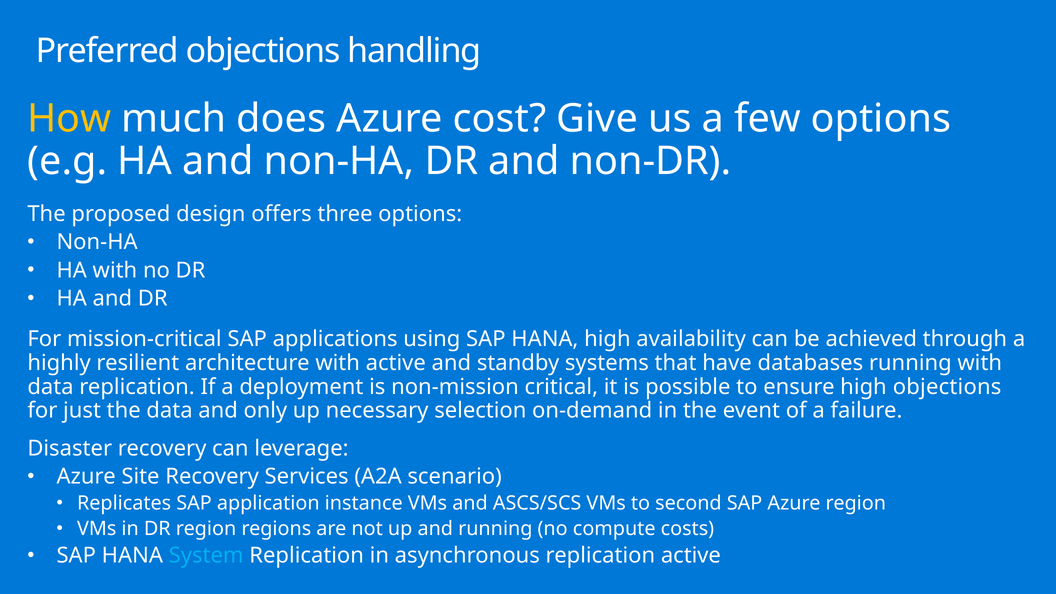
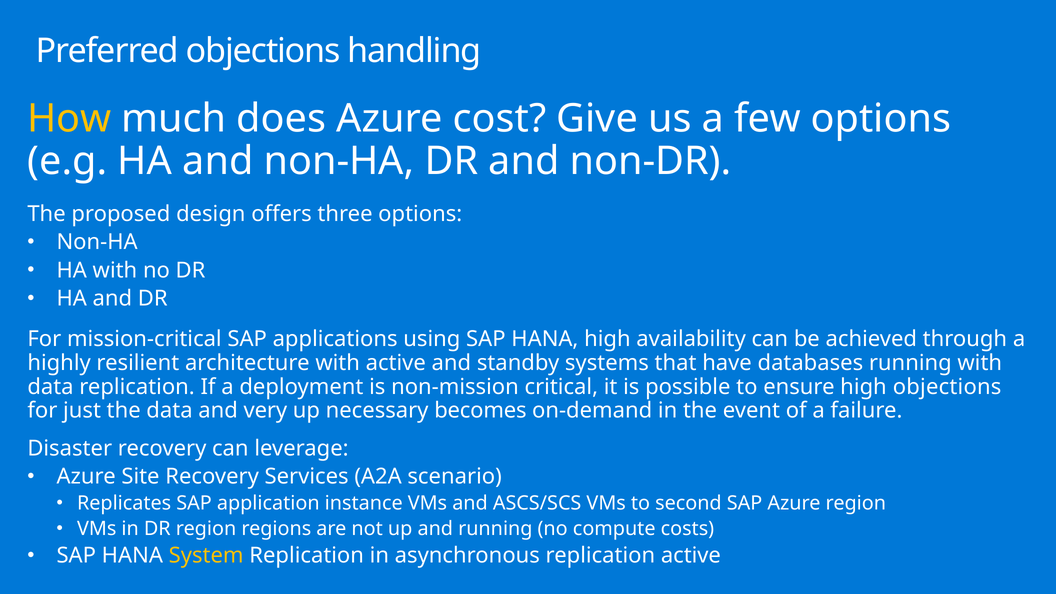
only: only -> very (265, 411)
selection: selection -> becomes (480, 411)
System colour: light blue -> yellow (206, 556)
